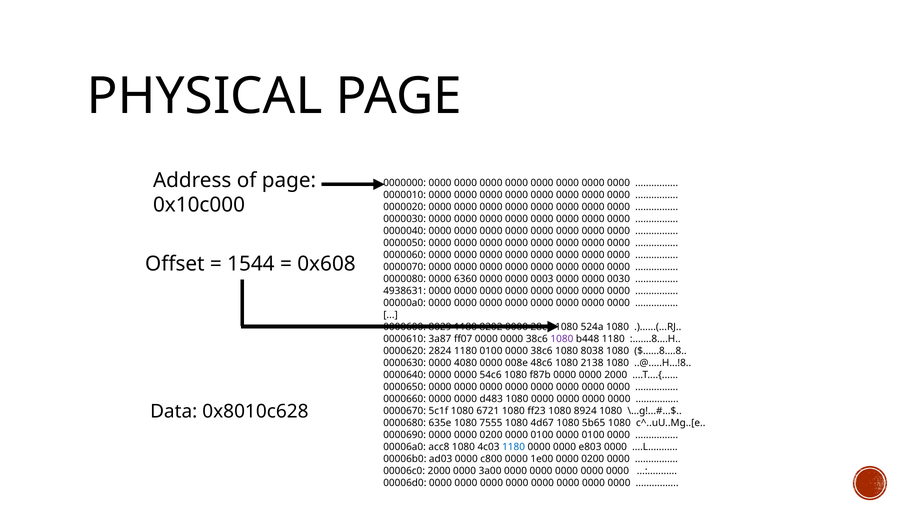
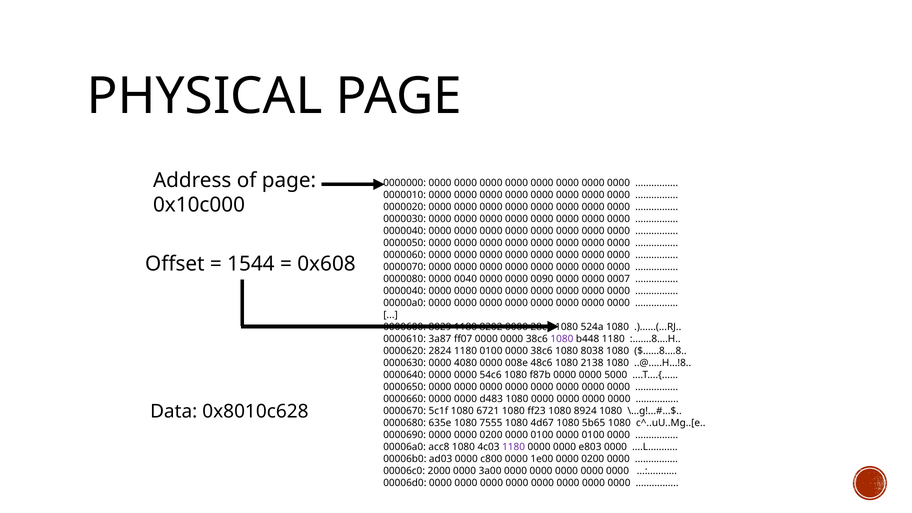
6360: 6360 -> 0040 (466, 279)
0003: 0003 -> 0090 (542, 279)
0030: 0030 -> 0007 (619, 279)
4938631: 4938631 -> 0000040 (405, 291)
0000 2000: 2000 -> 5000 (616, 375)
1180 colour: blue -> purple (514, 447)
